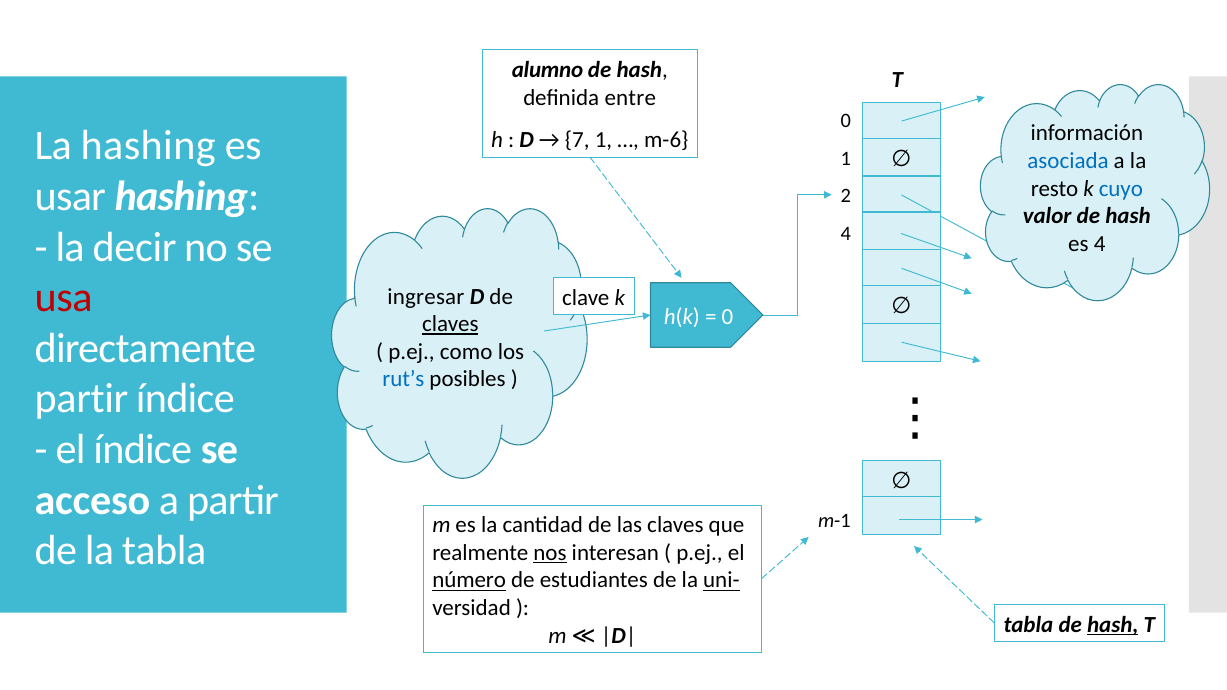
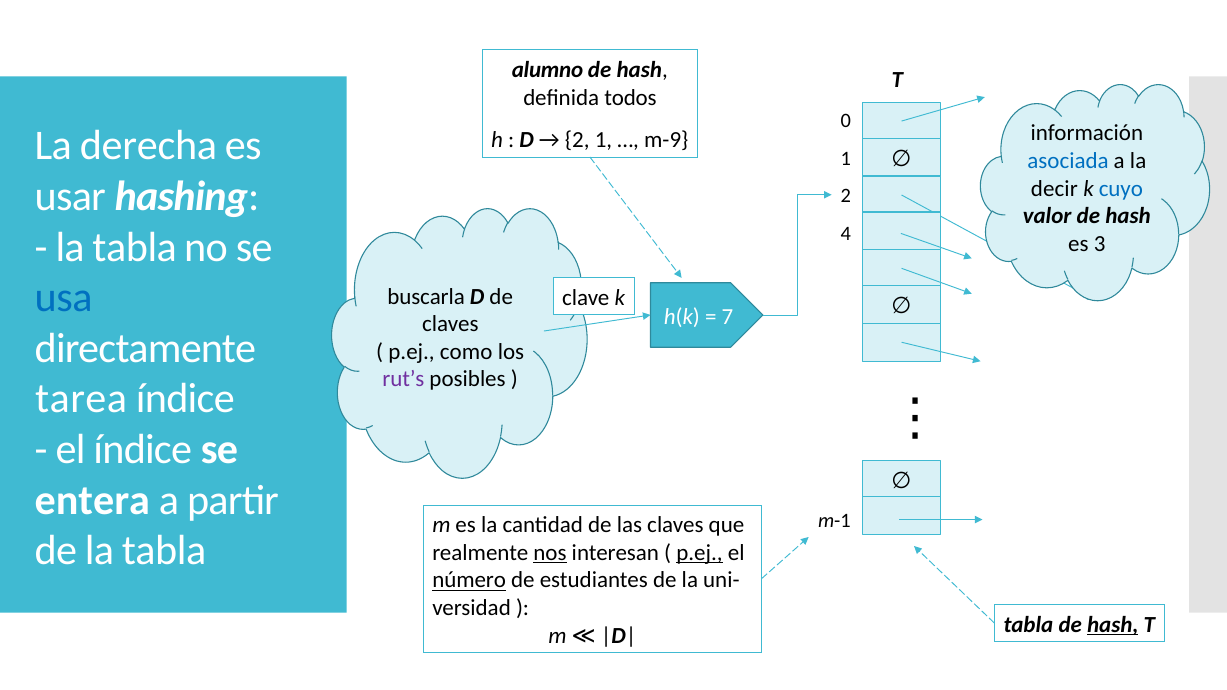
entre: entre -> todos (630, 97)
La hashing: hashing -> derecha (148, 146)
7: 7 -> 2 (577, 140)
m-6: m-6 -> m-9 (666, 140)
resto: resto -> decir (1054, 189)
decir: decir -> tabla (135, 247)
es 4: 4 -> 3 (1100, 244)
usa colour: red -> blue (64, 298)
ingresar: ingresar -> buscarla (426, 297)
0: 0 -> 7 (728, 317)
claves underline: present -> none (450, 324)
rut’s colour: blue -> purple (403, 379)
partir: partir -> tarea (81, 399)
acceso: acceso -> entera (92, 500)
p.ej underline: none -> present (700, 553)
uni- underline: present -> none (721, 580)
